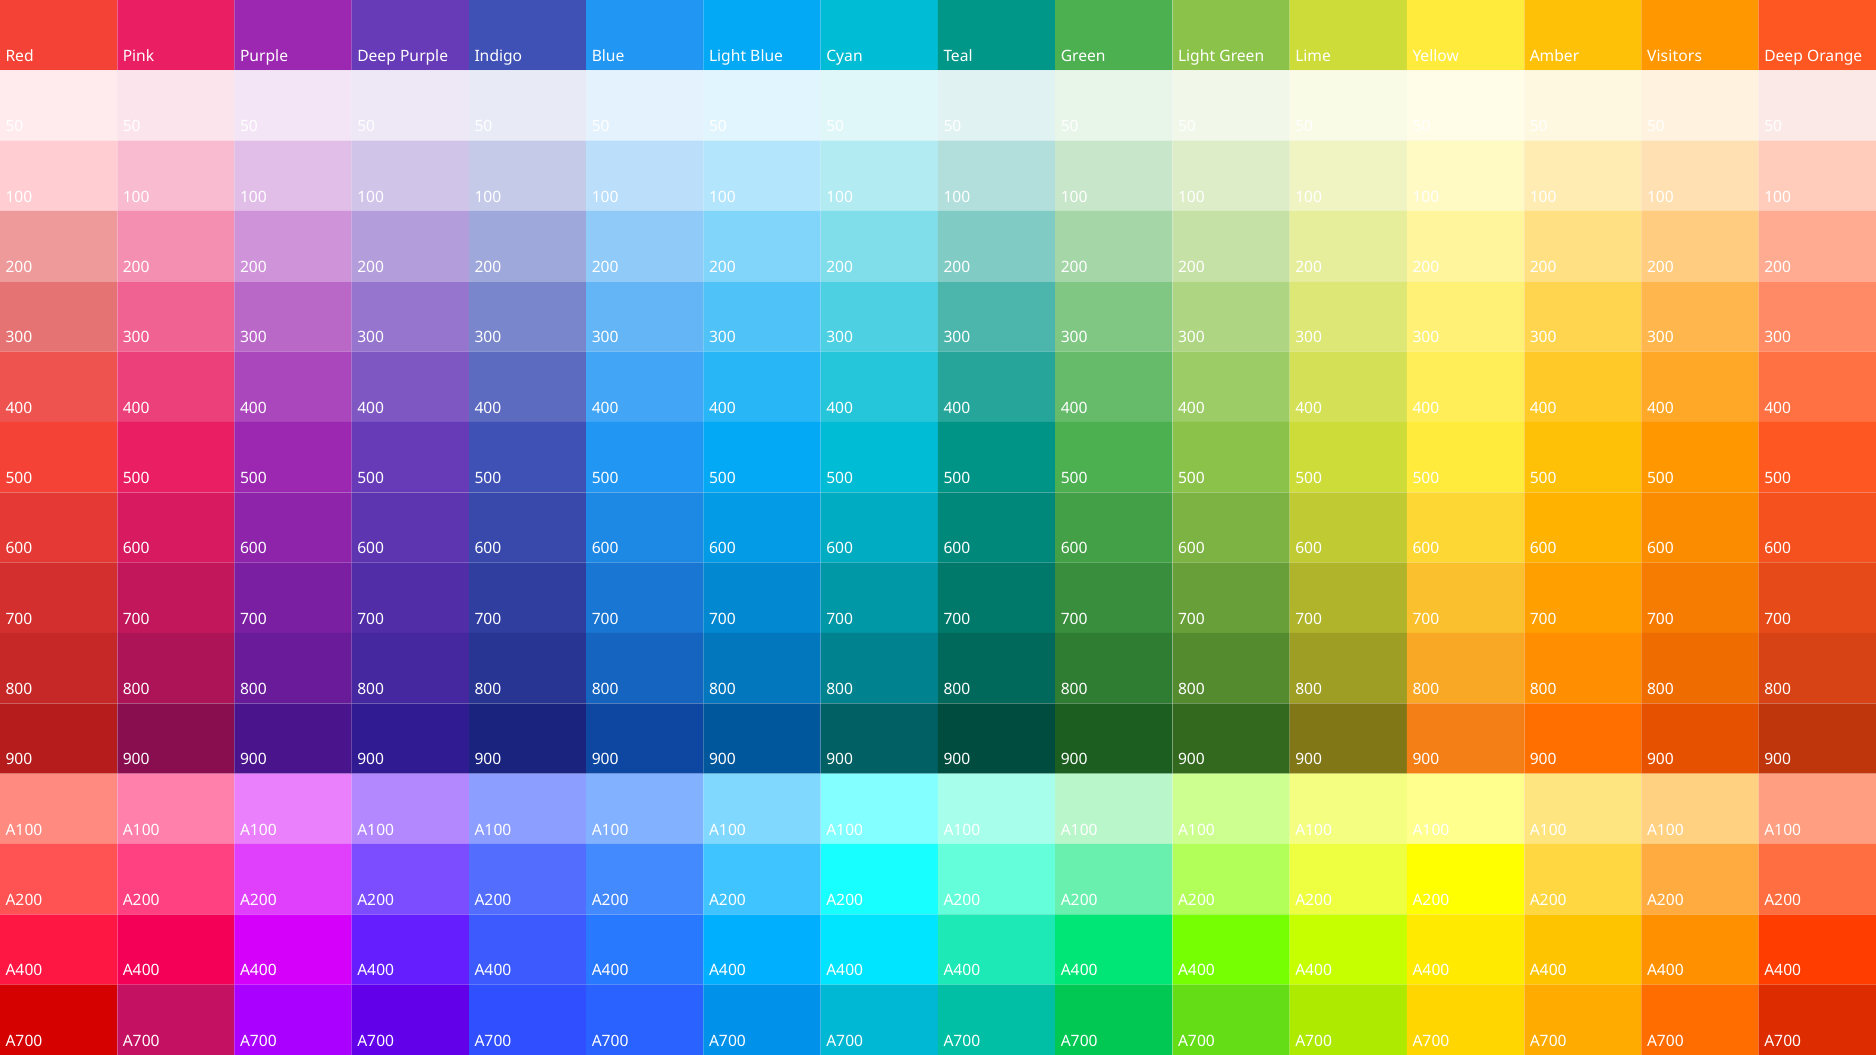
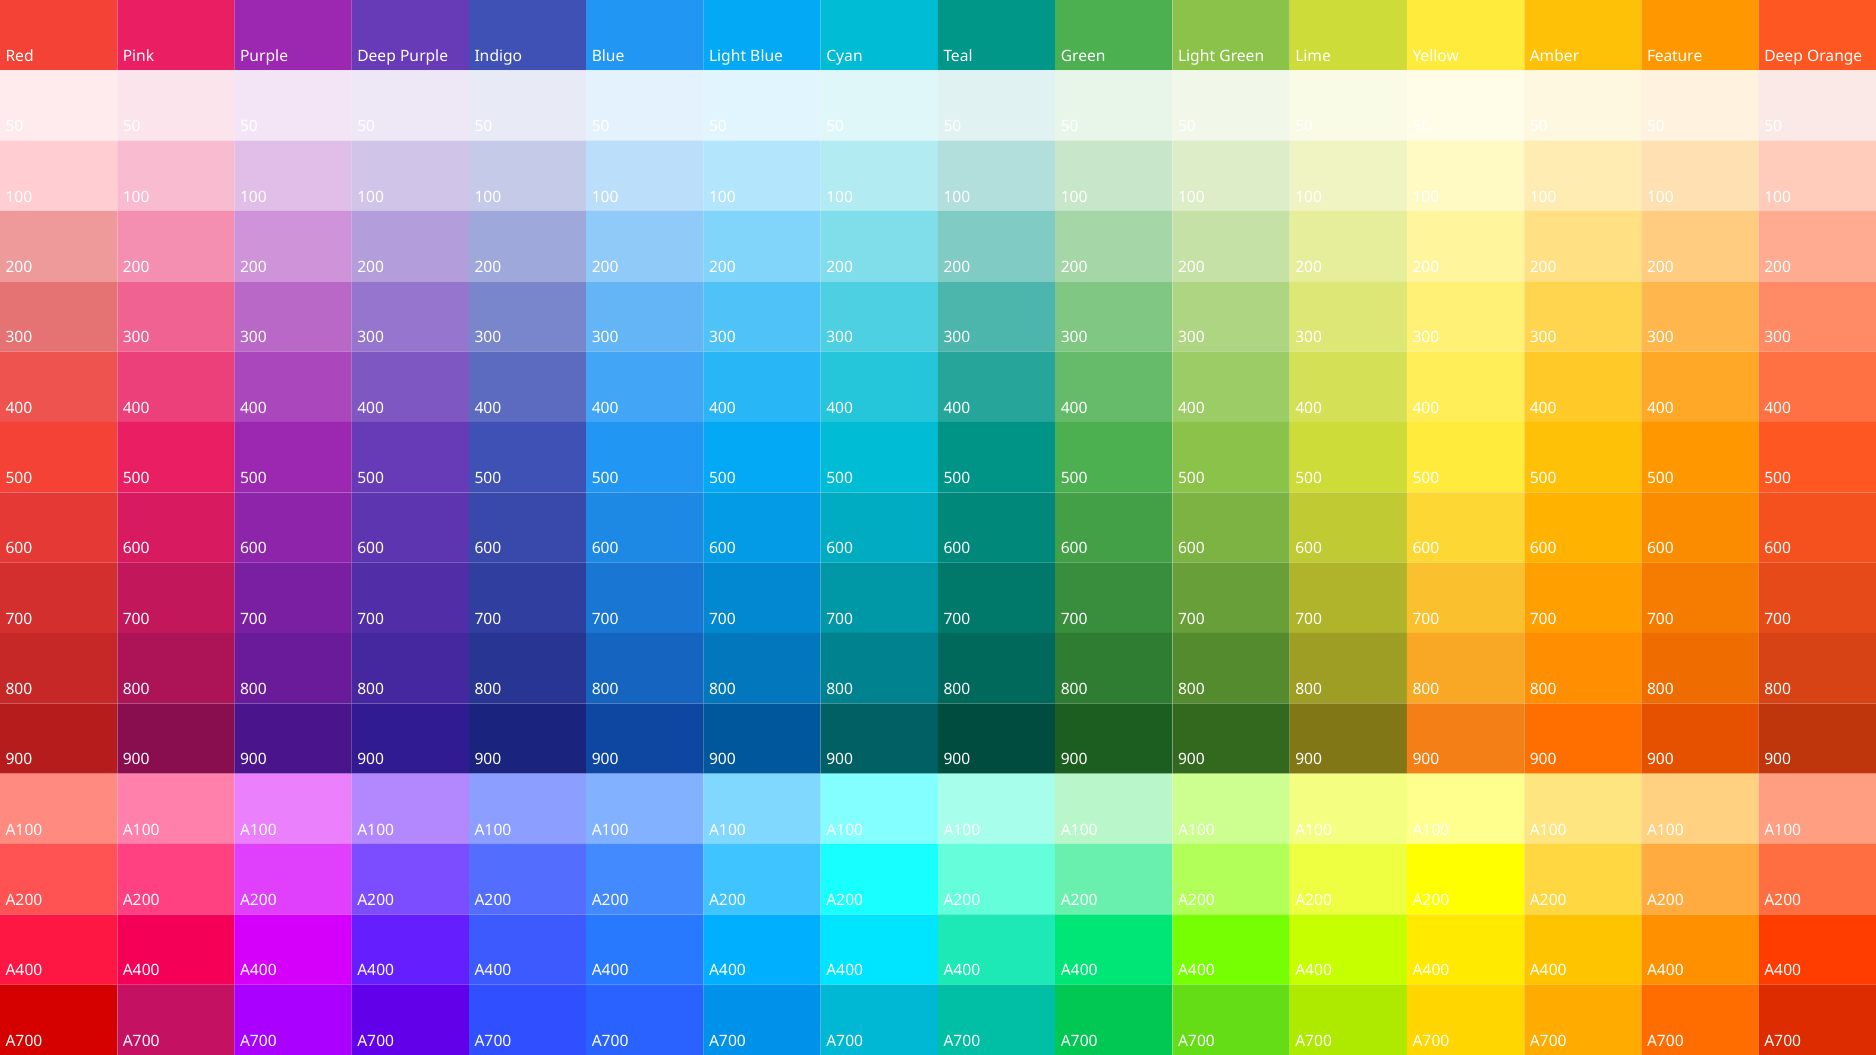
Visitors: Visitors -> Feature (1675, 56)
